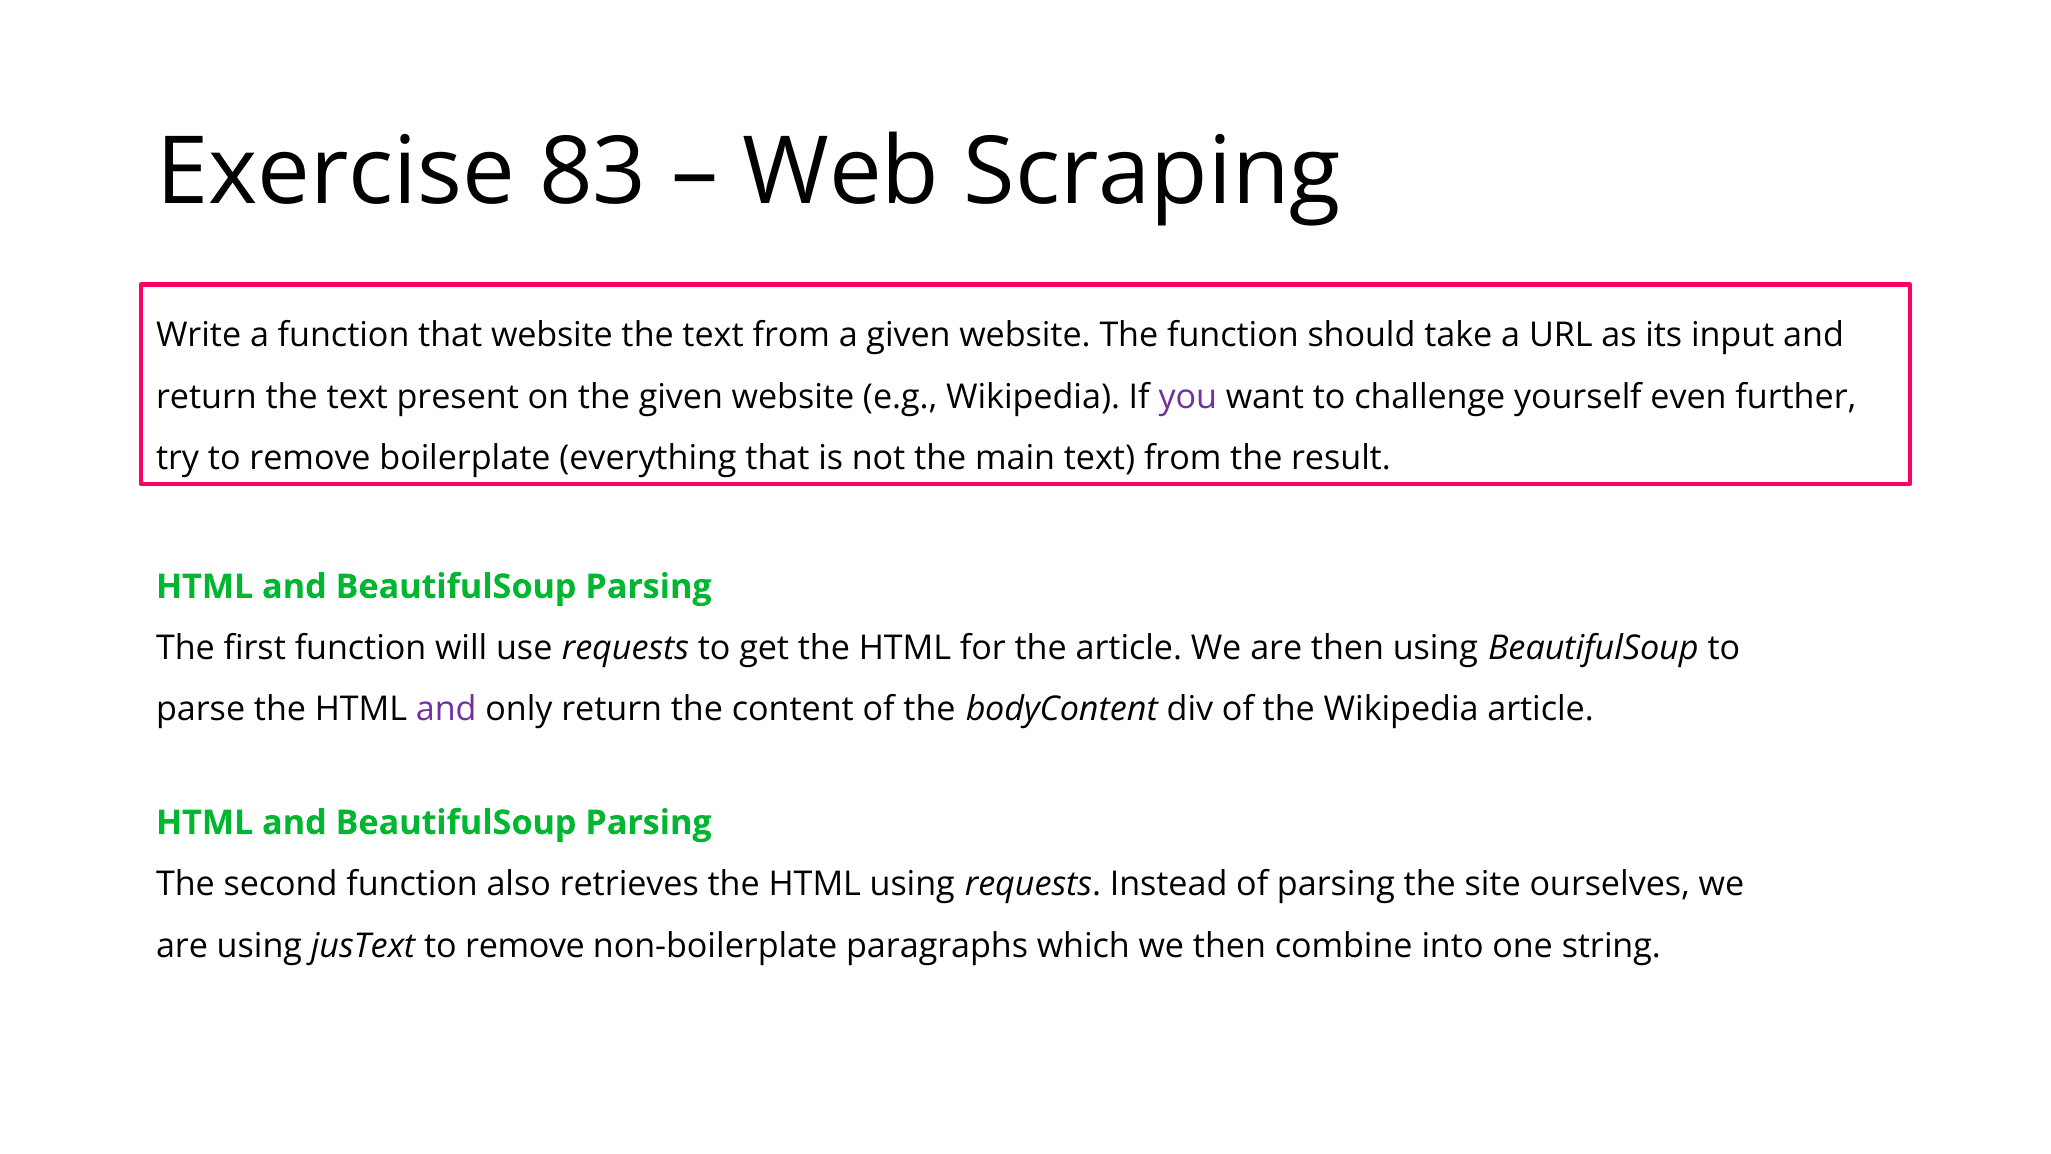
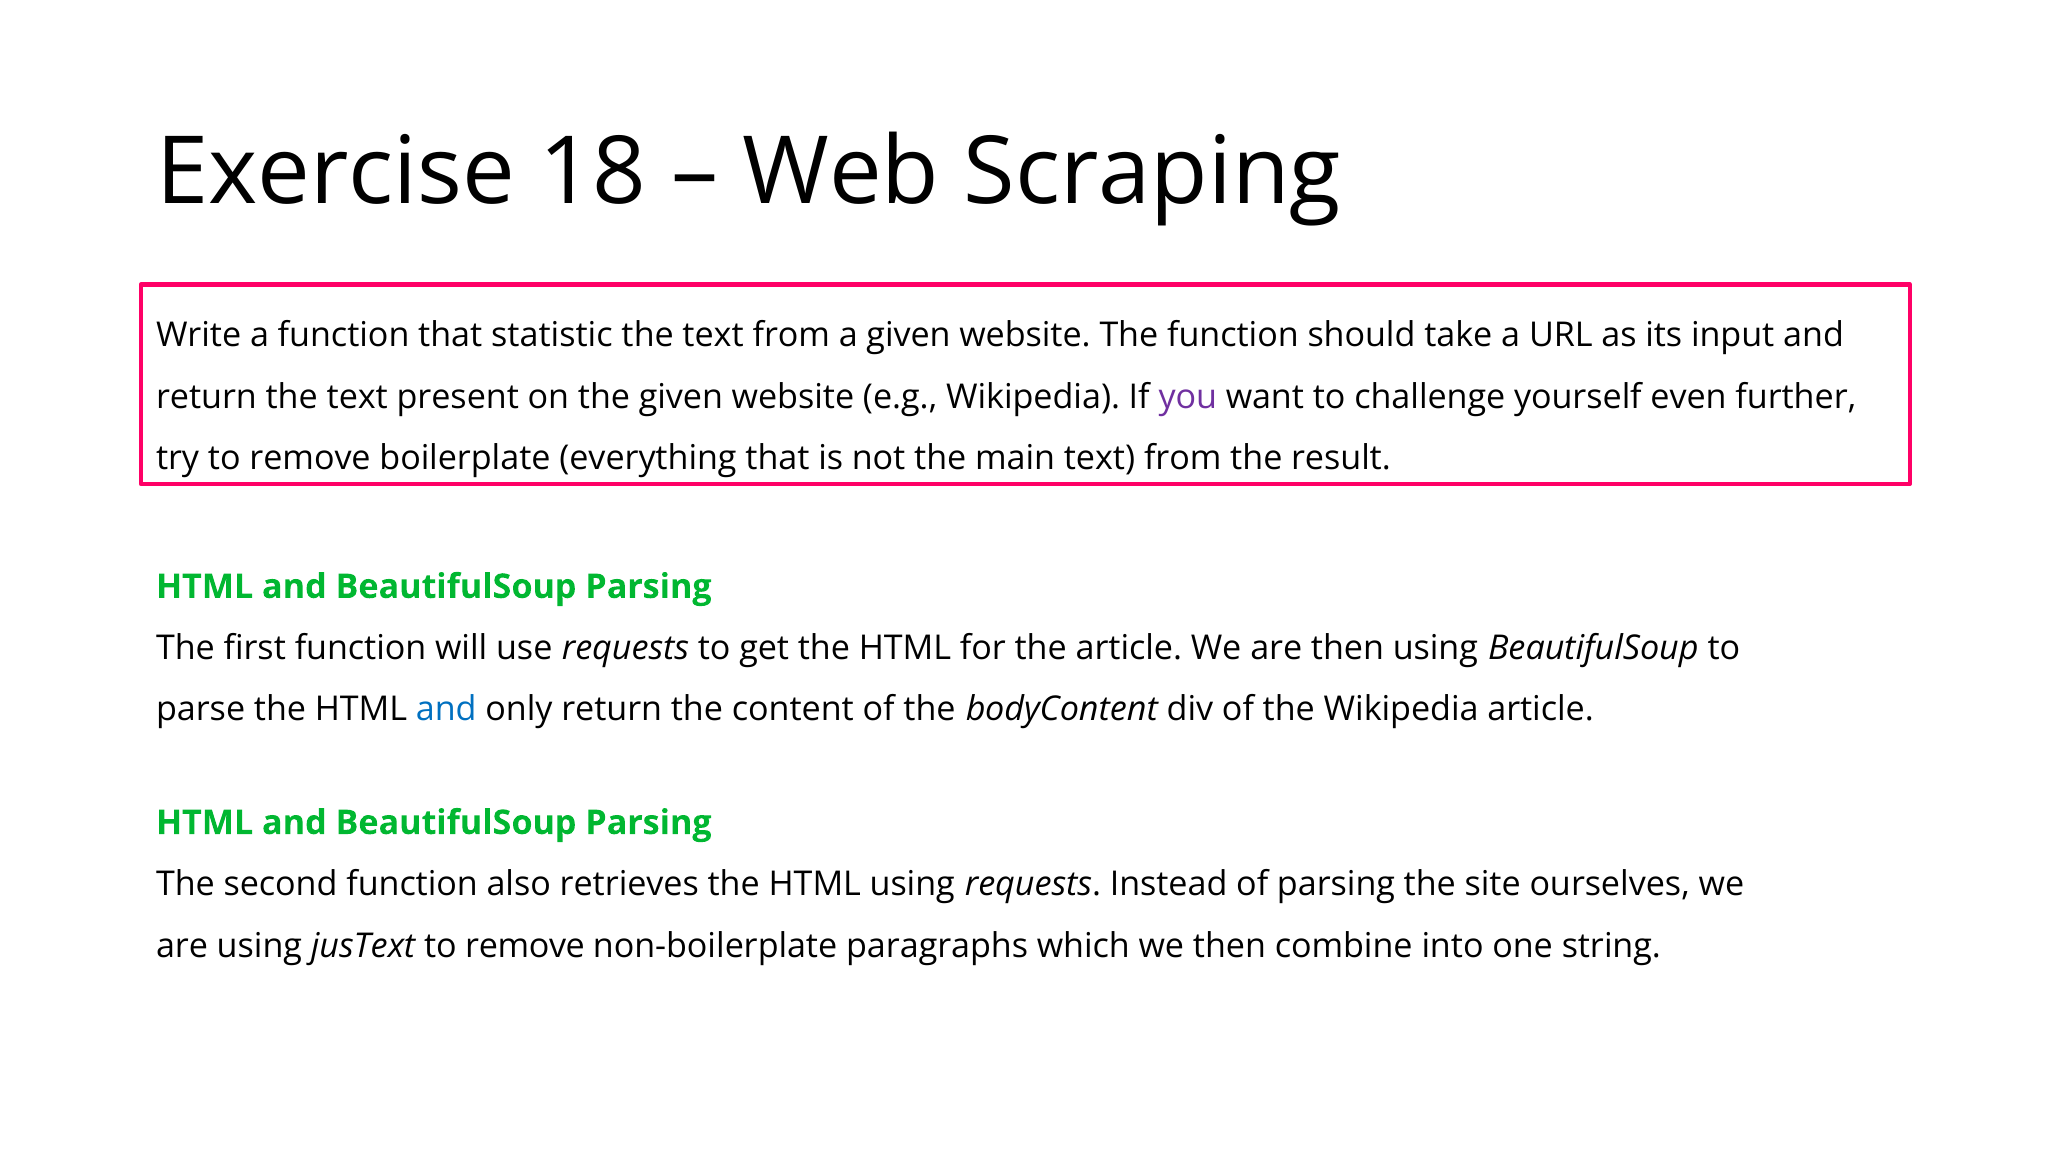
83: 83 -> 18 (593, 172)
that website: website -> statistic (552, 335)
and colour: purple -> blue (446, 709)
